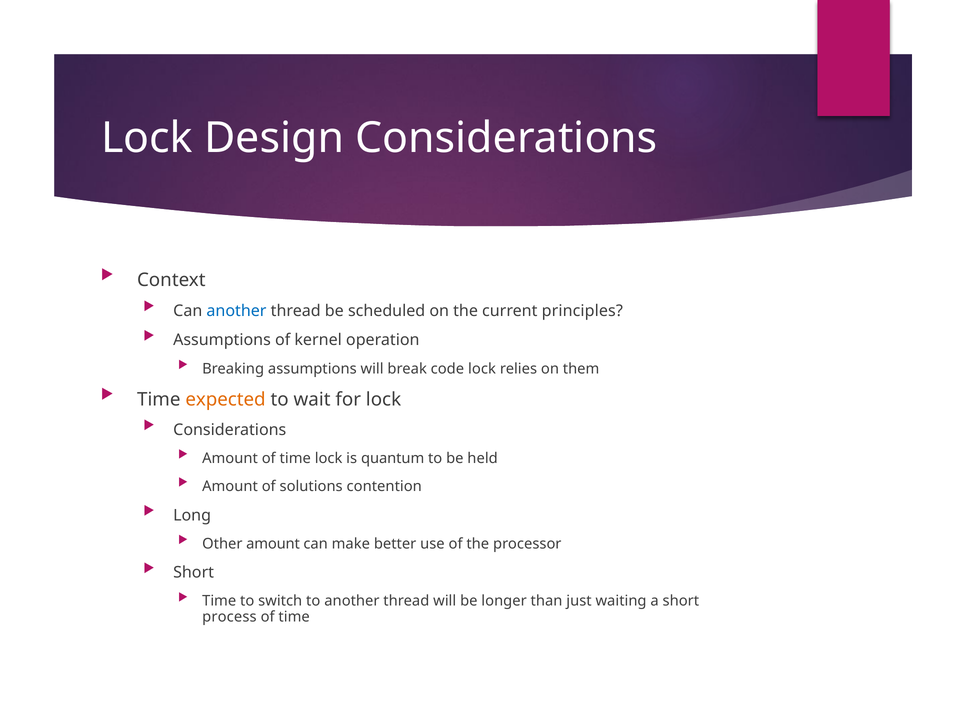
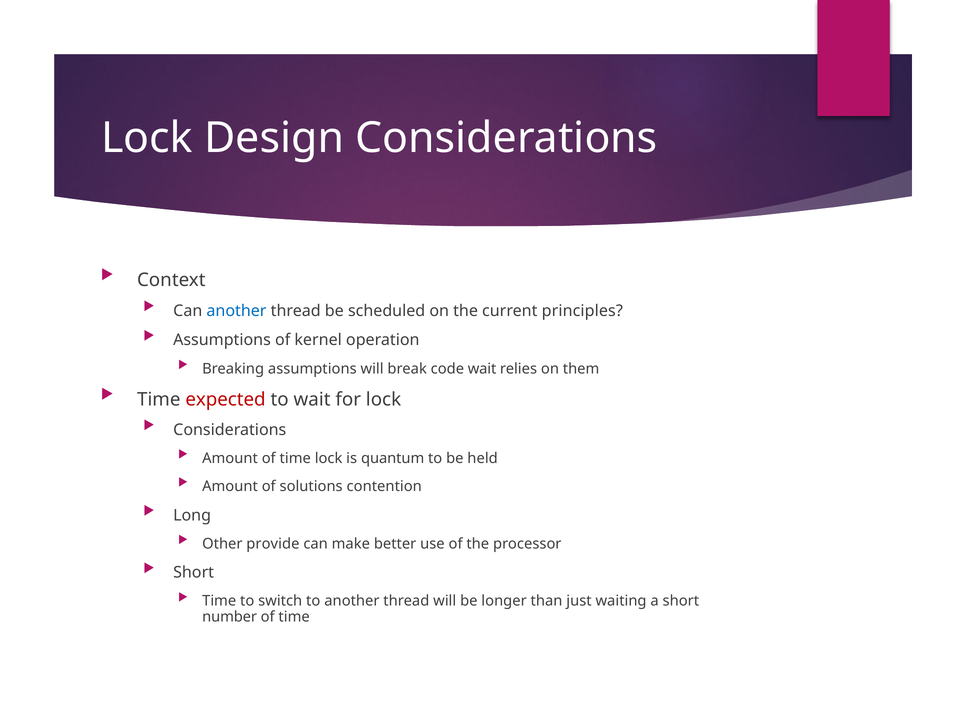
code lock: lock -> wait (482, 369)
expected colour: orange -> red (226, 399)
Other amount: amount -> provide (273, 544)
process: process -> number (230, 617)
